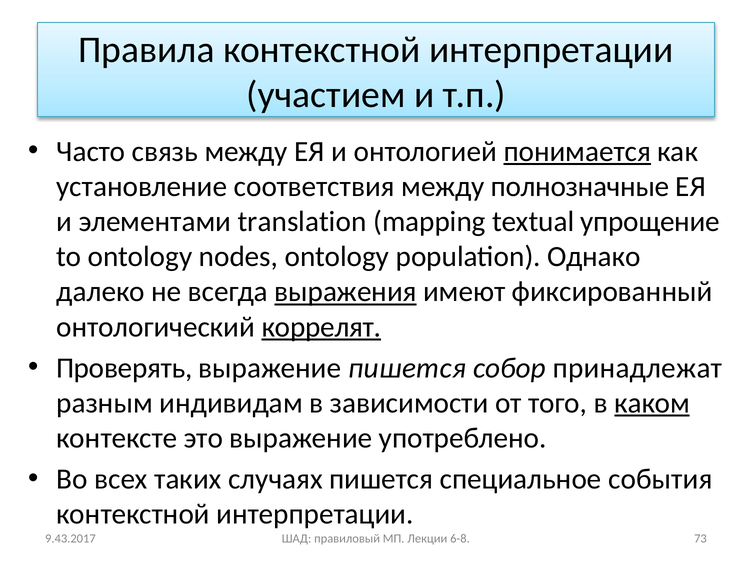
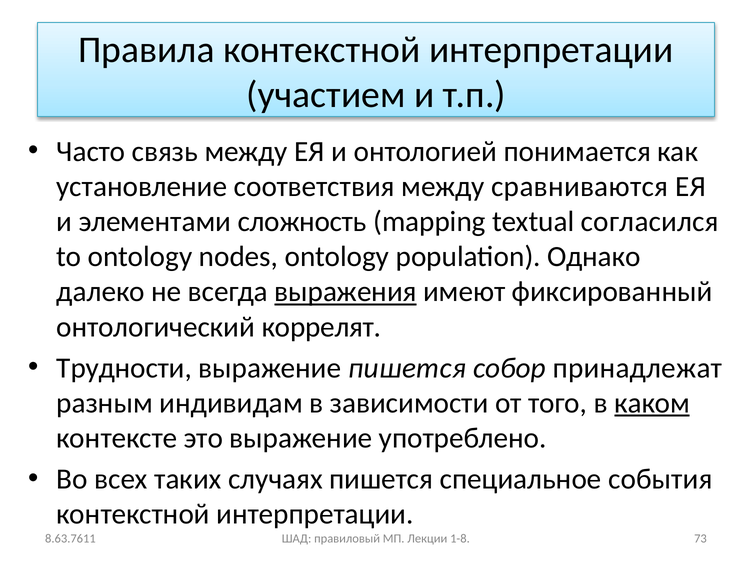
понимается underline: present -> none (577, 151)
полнозначные: полнозначные -> сравниваются (580, 186)
translation: translation -> сложность (302, 222)
упрощение: упрощение -> согласился (650, 222)
коррелят underline: present -> none (321, 327)
Проверять: Проверять -> Трудности (124, 368)
6-8: 6-8 -> 1-8 (460, 538)
9.43.2017: 9.43.2017 -> 8.63.7611 (70, 539)
